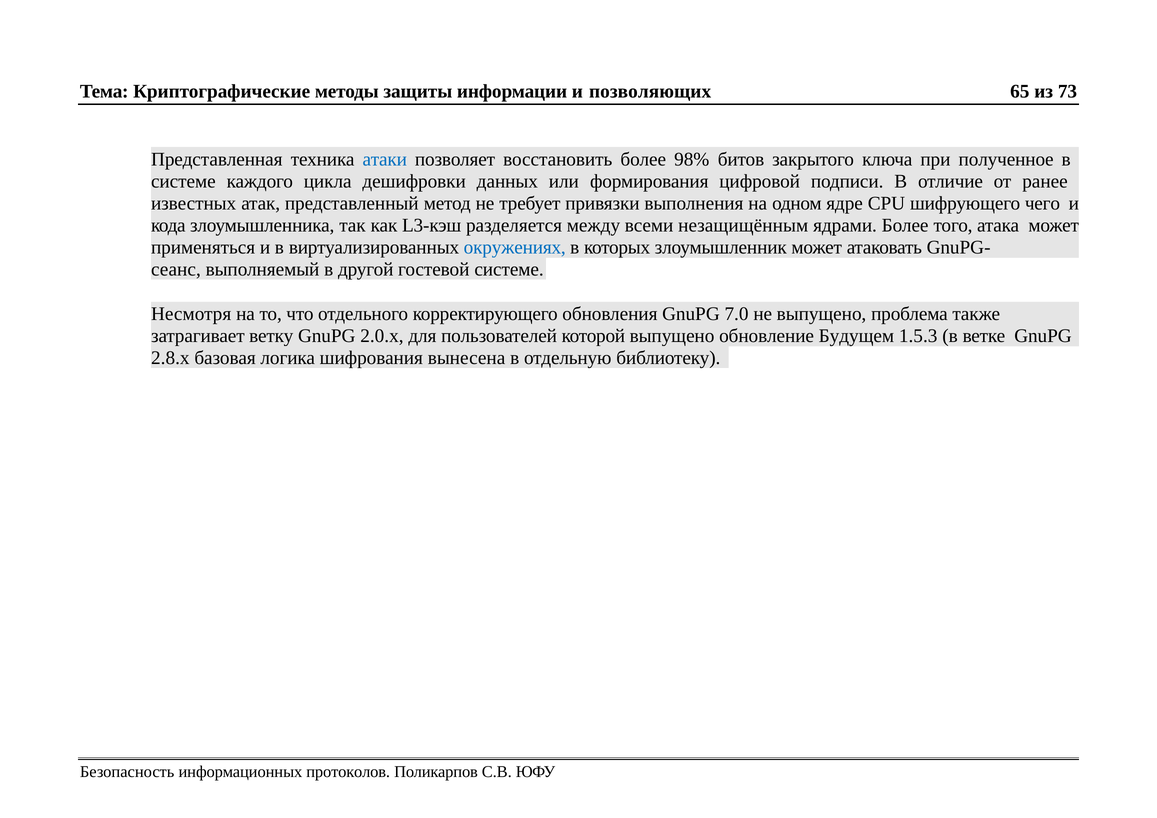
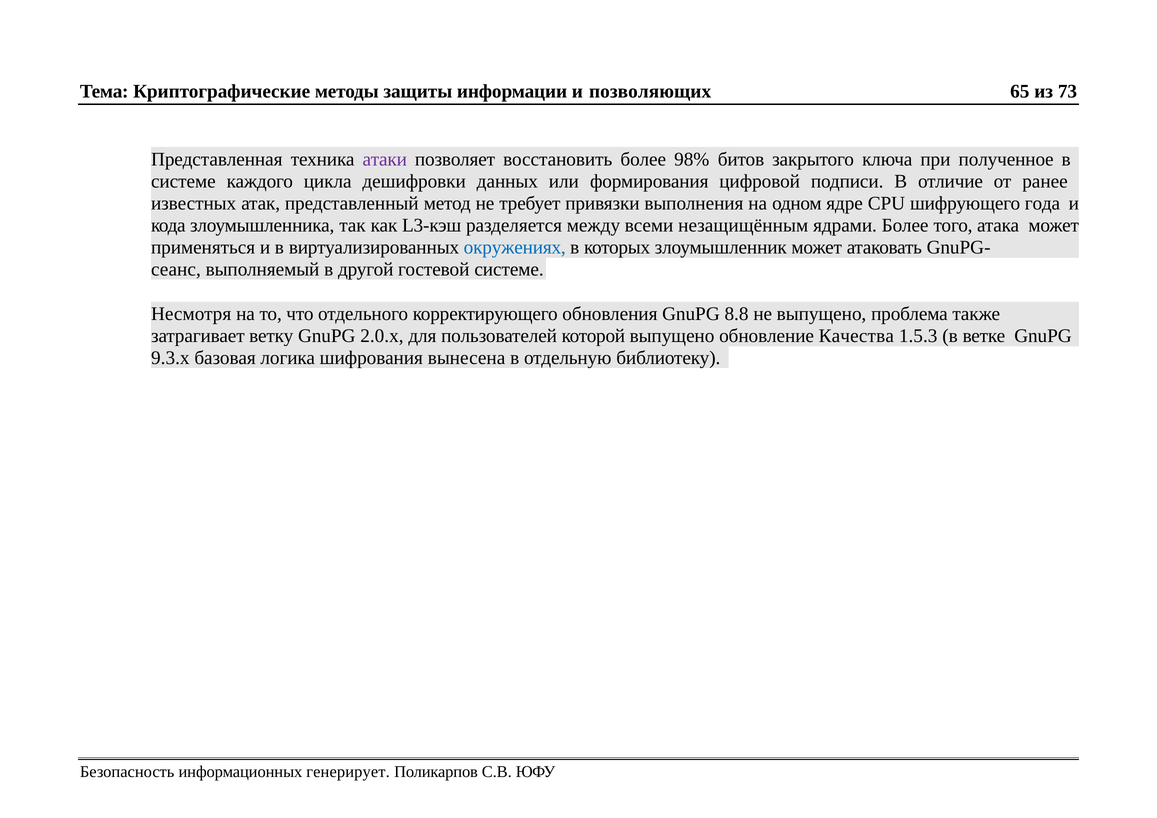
атаки colour: blue -> purple (385, 159)
чего: чего -> года (1042, 203)
7.0: 7.0 -> 8.8 (737, 314)
Будущем: Будущем -> Качества (856, 336)
2.8.x: 2.8.x -> 9.3.x (170, 358)
протоколов: протоколов -> генерирует (348, 772)
